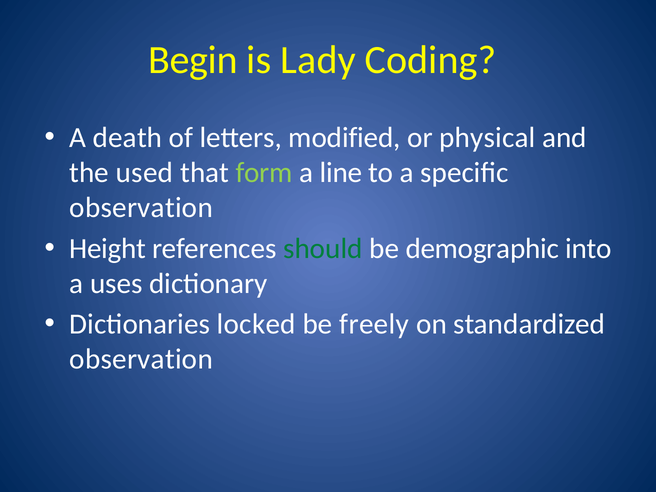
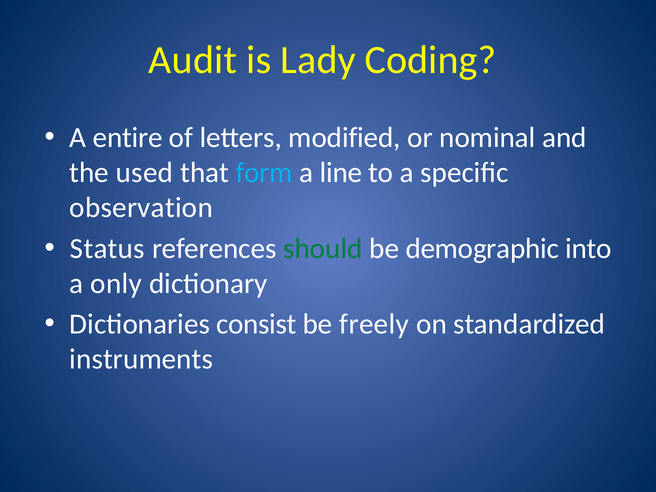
Begin: Begin -> Audit (193, 60)
death: death -> entire (128, 138)
physical: physical -> nominal (487, 138)
form colour: light green -> light blue (264, 173)
Height: Height -> Status (107, 248)
uses: uses -> only (116, 283)
locked: locked -> consist (256, 324)
observation: observation -> instruments (141, 359)
